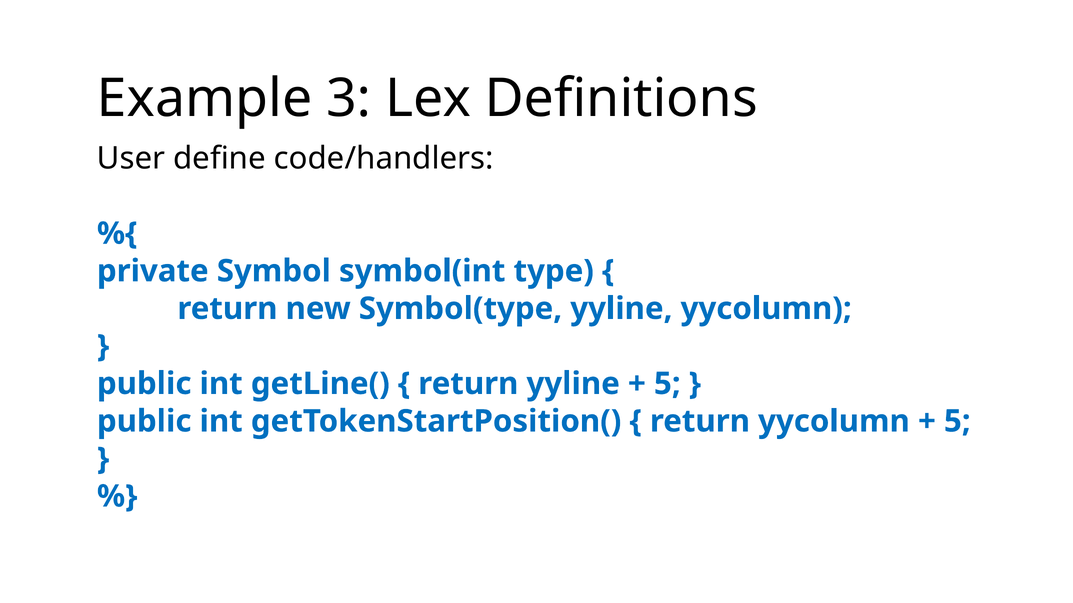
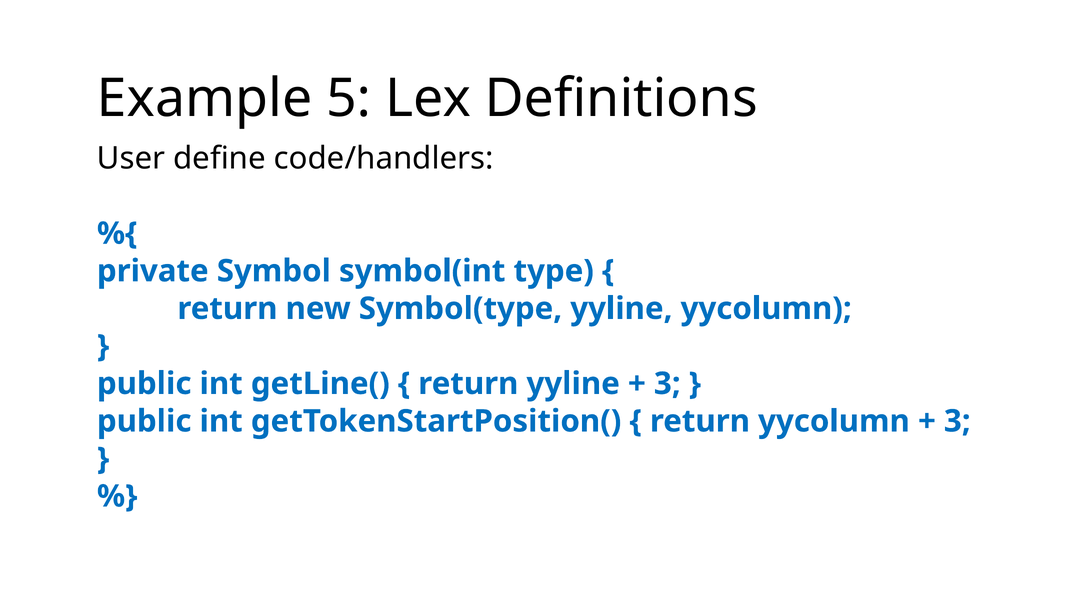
3: 3 -> 5 (349, 99)
5: 5 -> 3 (667, 384)
5: 5 -> 3 (957, 422)
